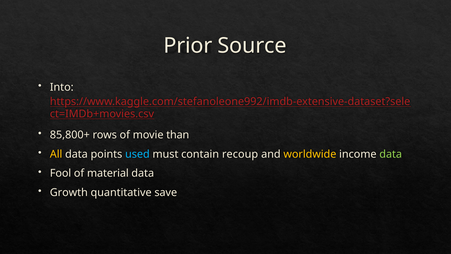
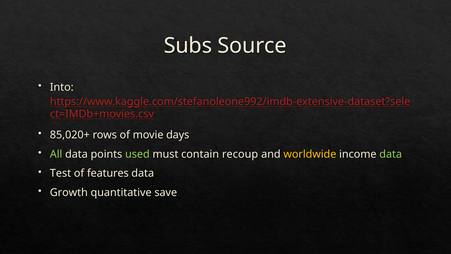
Prior: Prior -> Subs (188, 46)
85,800+: 85,800+ -> 85,020+ (70, 135)
than: than -> days (178, 135)
All colour: yellow -> light green (56, 154)
used colour: light blue -> light green (137, 154)
Fool: Fool -> Test (60, 173)
material: material -> features (108, 173)
